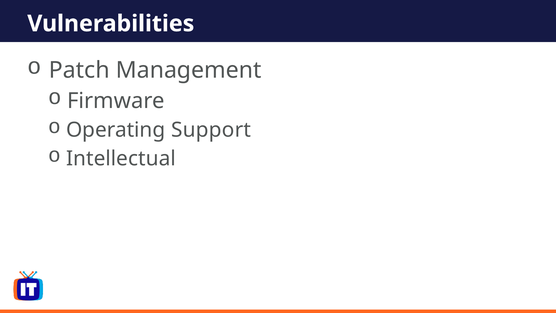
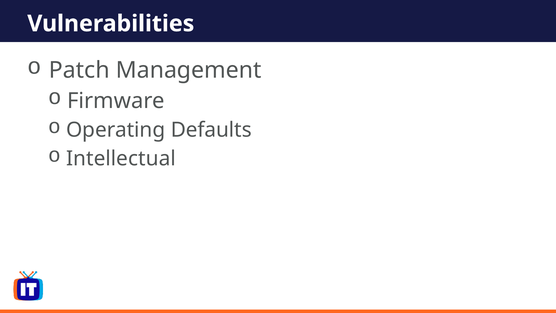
Support: Support -> Defaults (211, 130)
